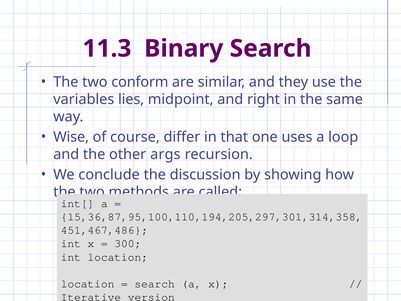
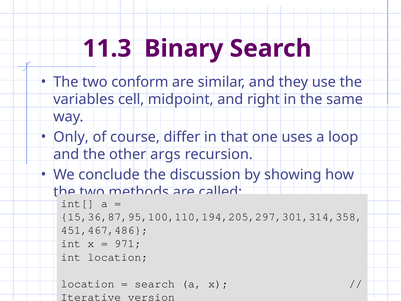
lies: lies -> cell (131, 99)
Wise: Wise -> Only (71, 137)
300: 300 -> 971 (128, 243)
